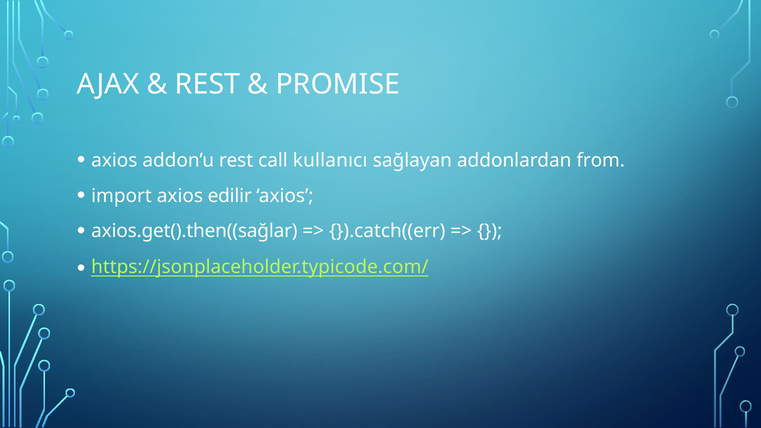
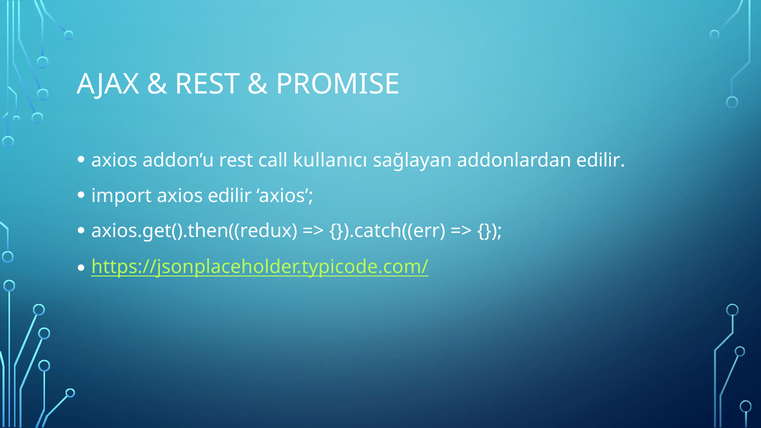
addonlardan from: from -> edilir (601, 161)
axios.get().then((sağlar: axios.get().then((sağlar -> axios.get().then((redux (194, 231)
